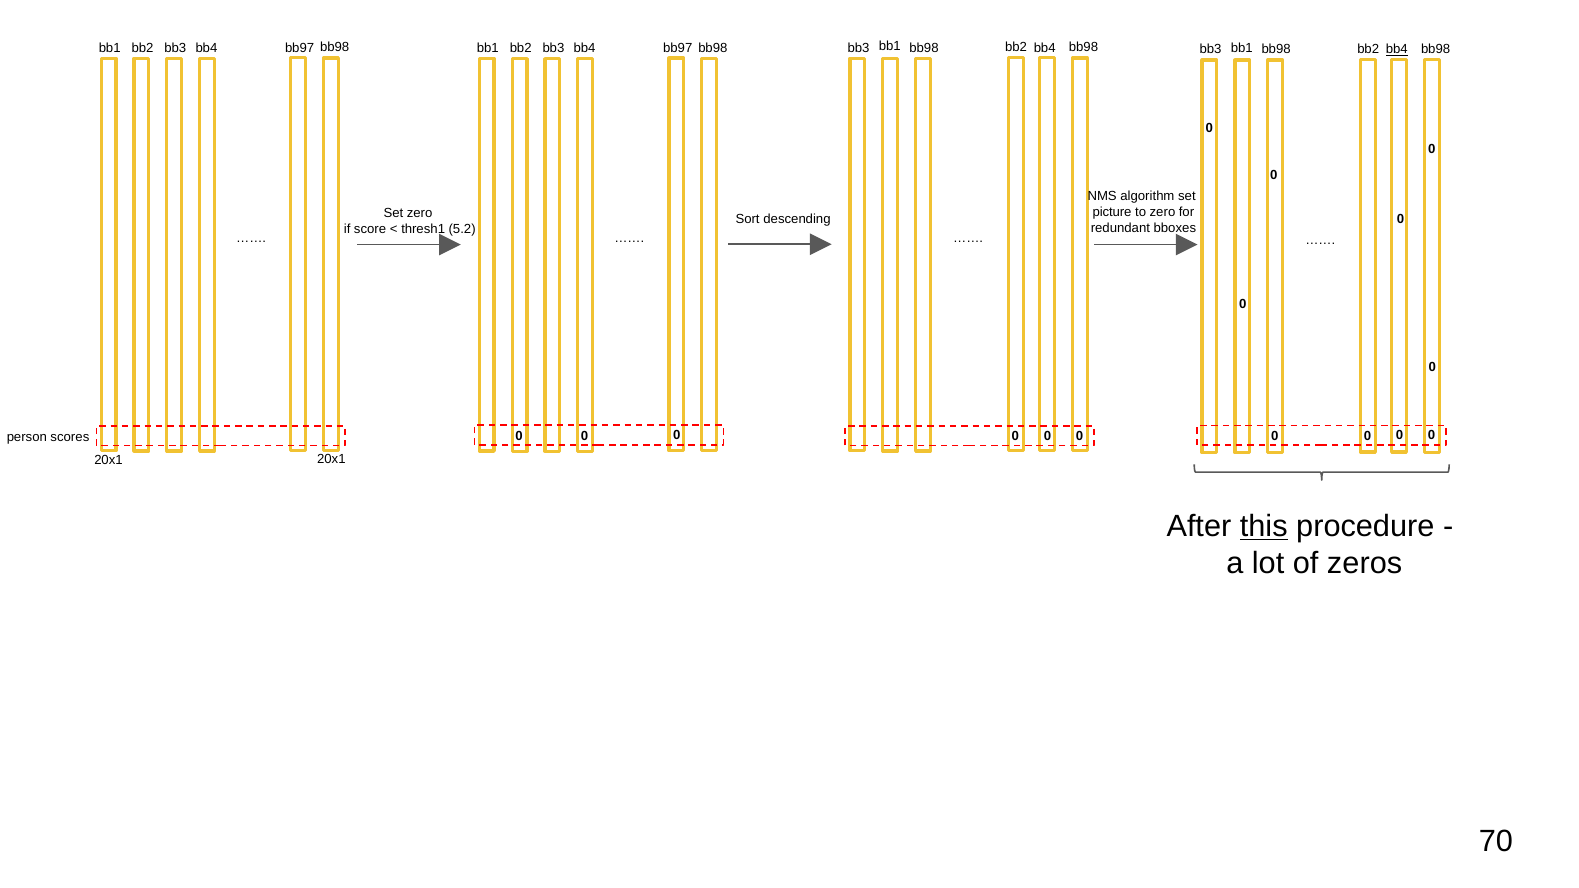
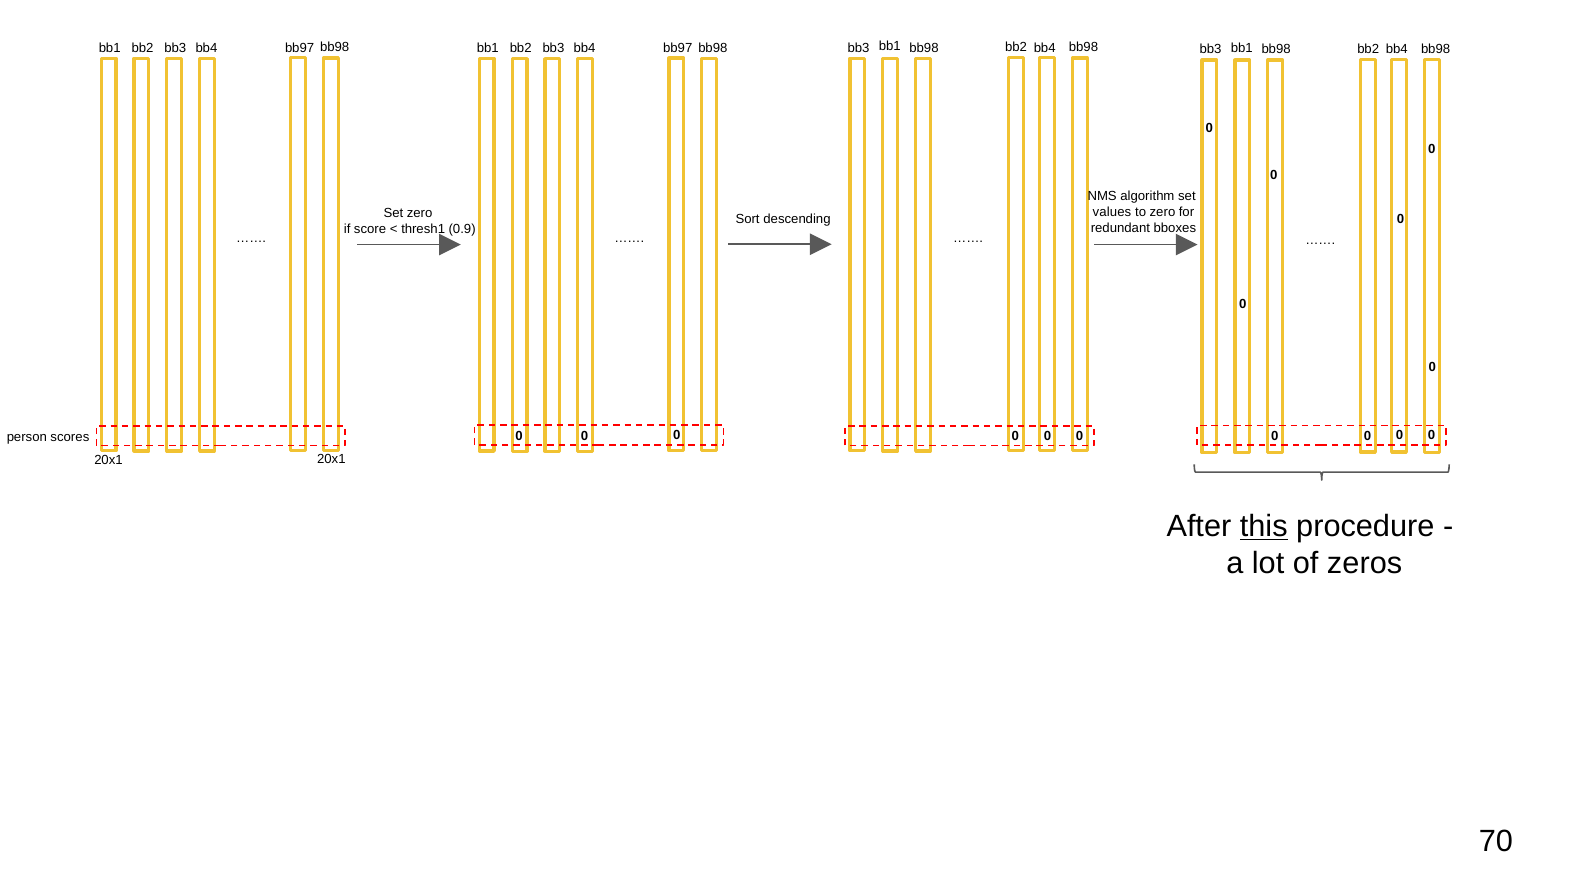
bb4 underline: present -> none (1397, 50)
picture: picture -> values (1112, 212)
5.2: 5.2 -> 0.9 (462, 229)
